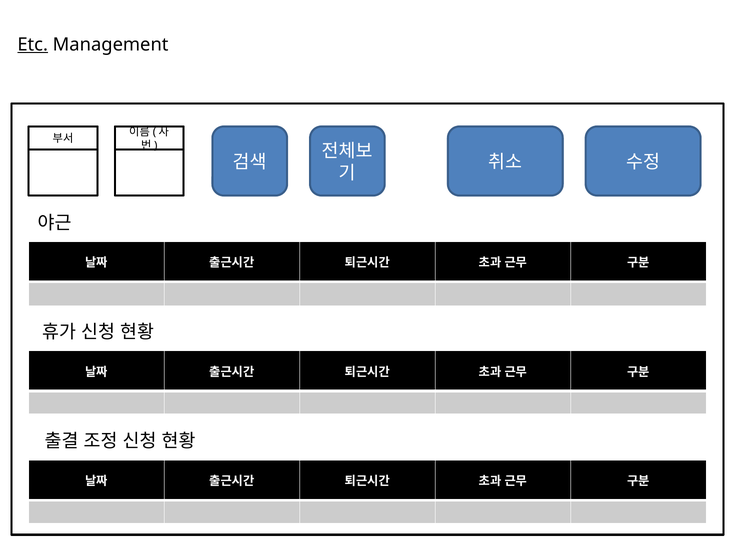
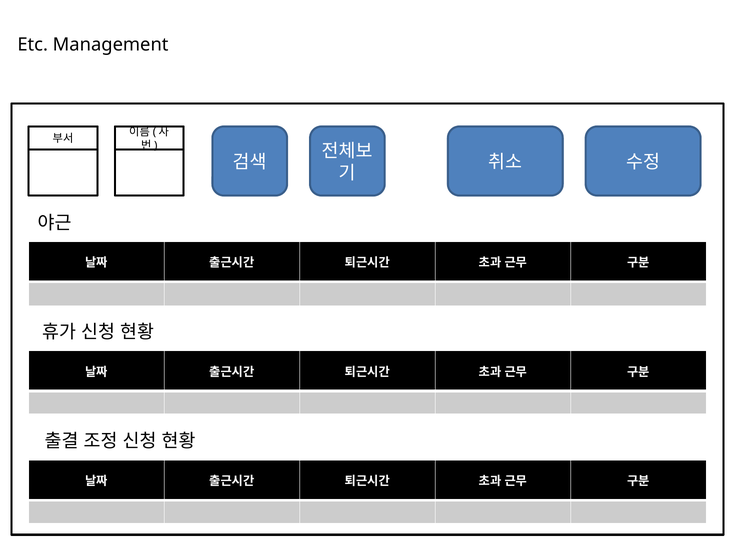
Etc underline: present -> none (33, 45)
